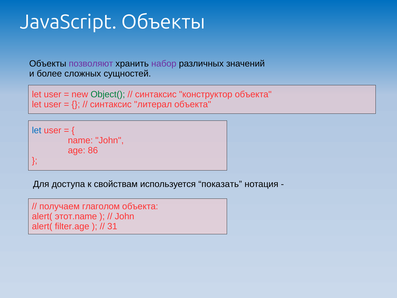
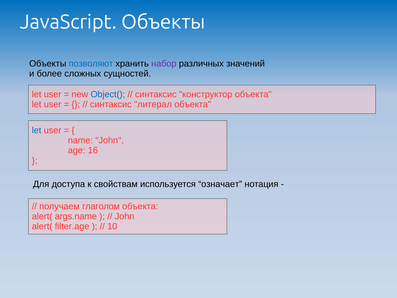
позволяют colour: purple -> blue (91, 64)
Object( colour: green -> blue (108, 94)
86: 86 -> 16 (93, 150)
показать: показать -> означает (220, 184)
этот.name: этот.name -> args.name (76, 216)
31: 31 -> 10 (112, 226)
